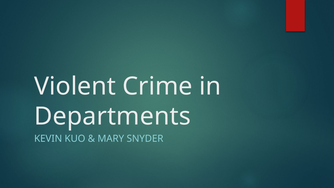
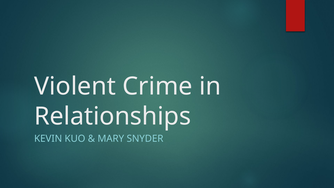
Departments: Departments -> Relationships (113, 116)
